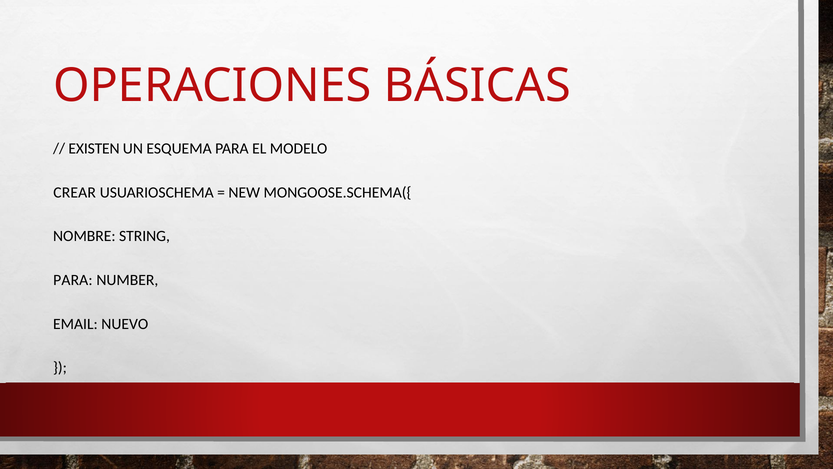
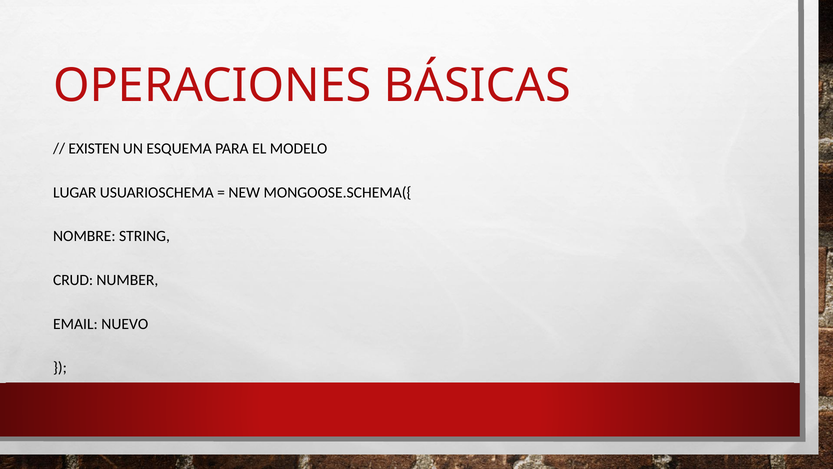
CREAR: CREAR -> LUGAR (75, 192)
PARA: PARA -> CRUD (73, 280)
